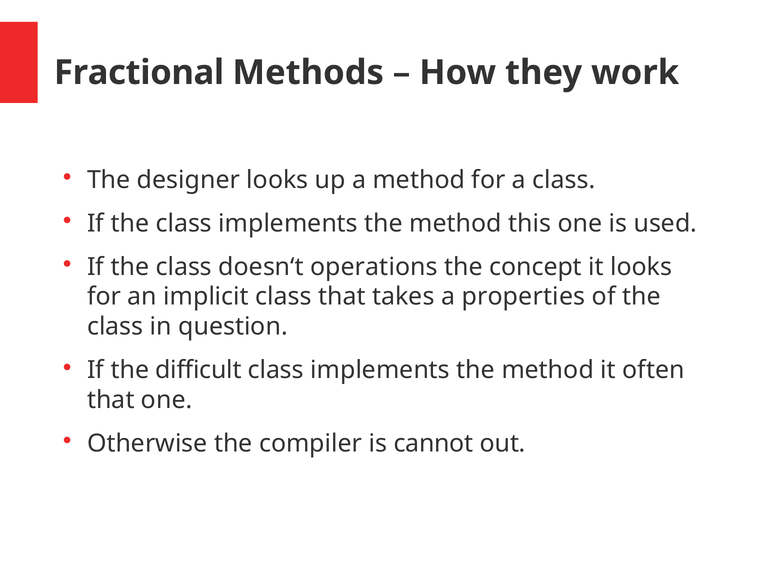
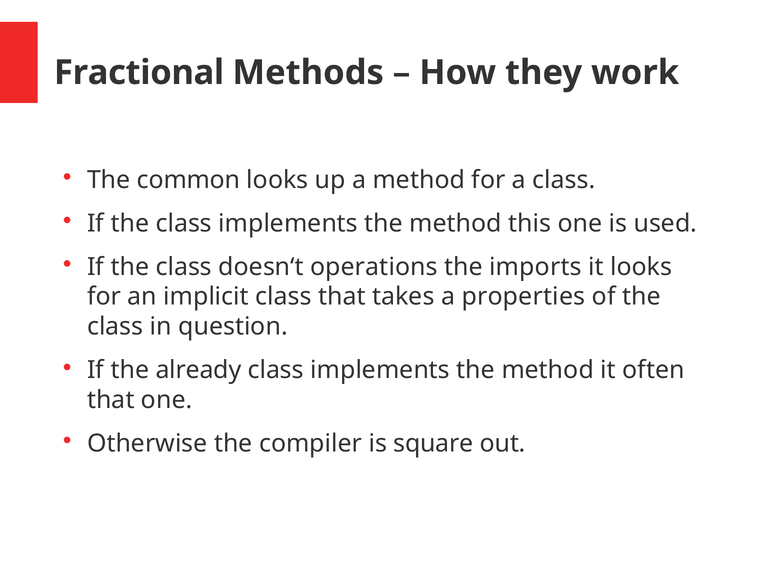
designer: designer -> common (189, 180)
concept: concept -> imports (535, 267)
difficult: difficult -> already (198, 370)
cannot: cannot -> square (433, 444)
